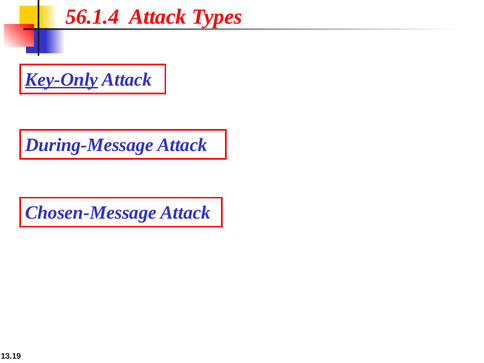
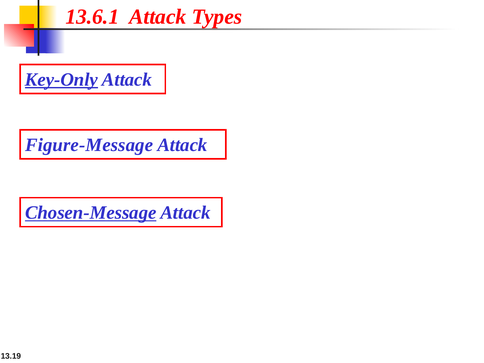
56.1.4: 56.1.4 -> 13.6.1 (92, 17)
During-Message: During-Message -> Figure-Message (89, 145)
Chosen-Message underline: none -> present (91, 213)
